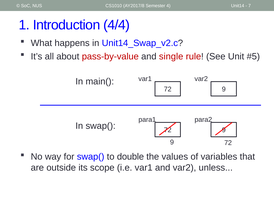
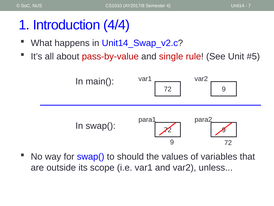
double: double -> should (130, 156)
